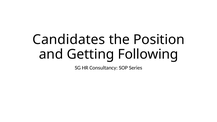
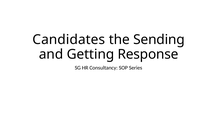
Position: Position -> Sending (159, 40)
Following: Following -> Response (148, 54)
